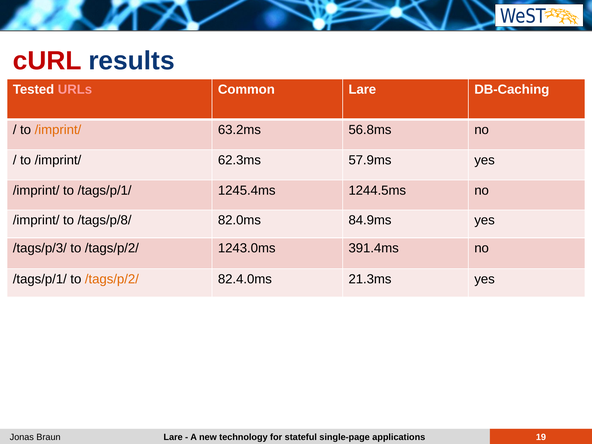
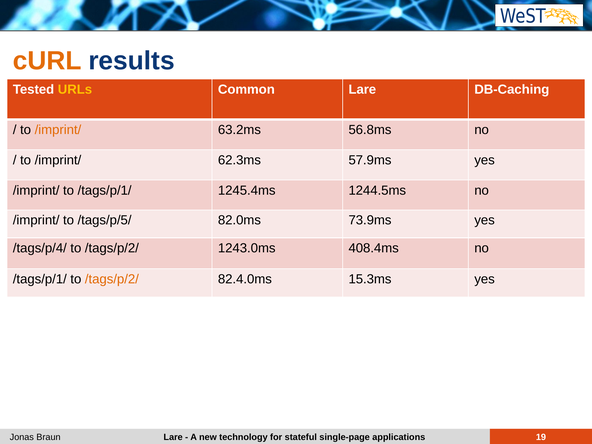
cURL colour: red -> orange (47, 61)
URLs colour: pink -> yellow (75, 89)
/tags/p/8/: /tags/p/8/ -> /tags/p/5/ (105, 220)
84.9ms: 84.9ms -> 73.9ms (370, 220)
/tags/p/3/: /tags/p/3/ -> /tags/p/4/ (40, 248)
391.4ms: 391.4ms -> 408.4ms (374, 248)
21.3ms: 21.3ms -> 15.3ms (370, 279)
